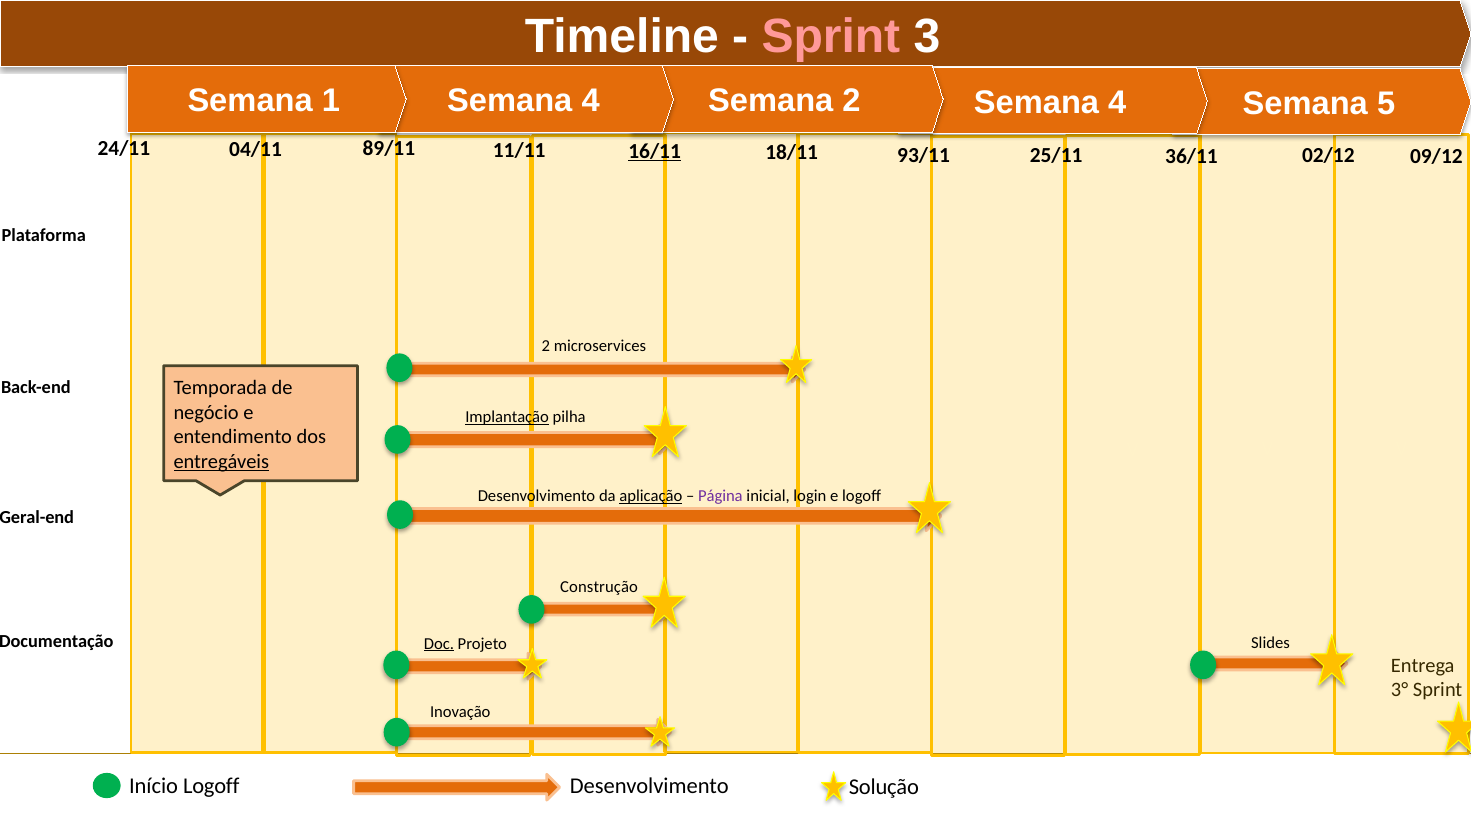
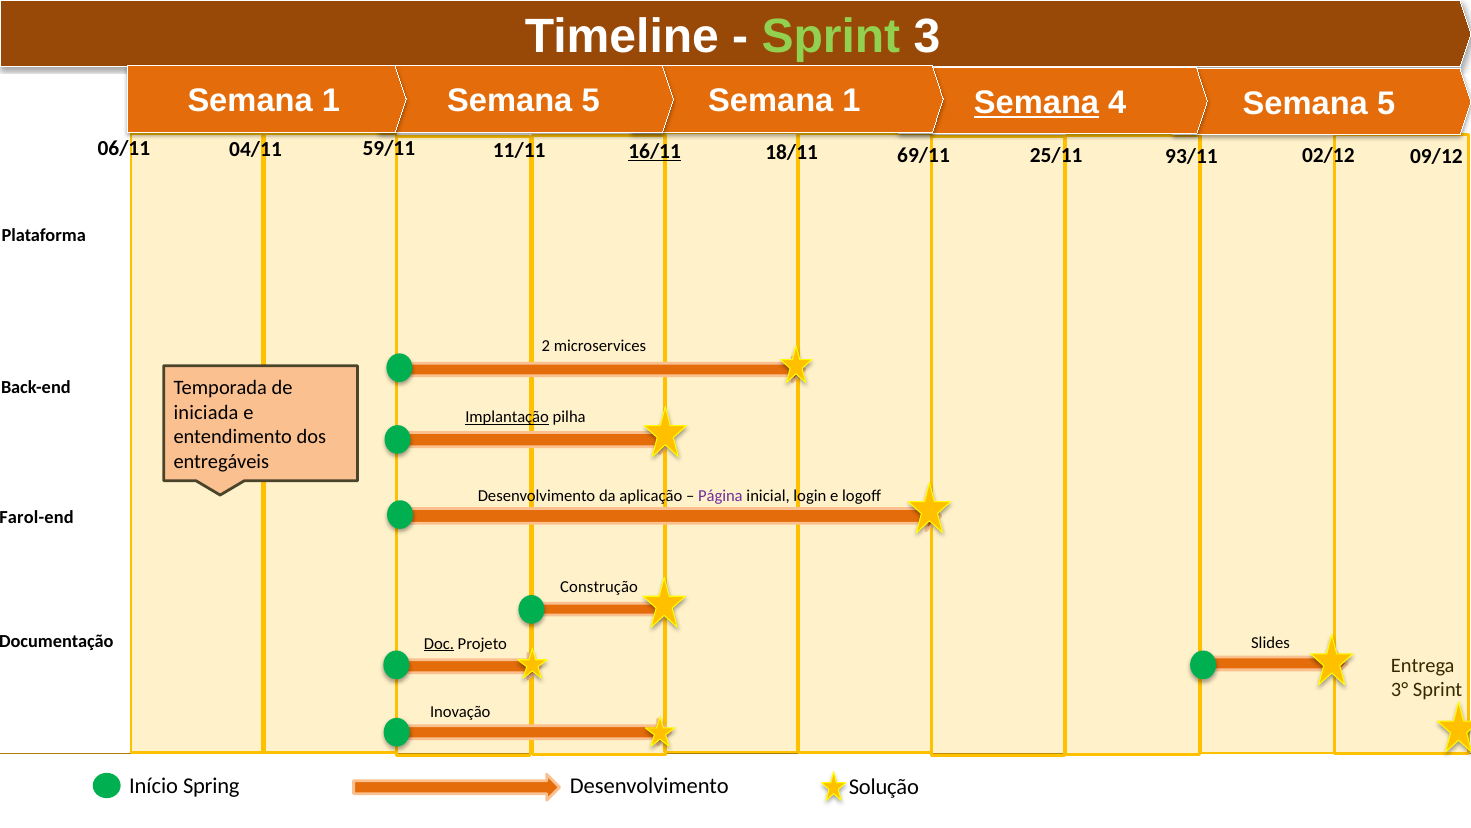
Sprint colour: pink -> light green (831, 37)
4: 4 -> 5 (591, 101)
2: 2 -> 1 (852, 101)
Semana underline: none -> present (1037, 103)
24/11: 24/11 -> 06/11 (124, 148)
89/11: 89/11 -> 59/11 (389, 148)
93/11: 93/11 -> 69/11 (924, 155)
36/11: 36/11 -> 93/11 (1191, 156)
negócio: negócio -> iniciada (206, 412)
entregáveis underline: present -> none (221, 461)
aplicação underline: present -> none (651, 496)
Geral-end: Geral-end -> Farol-end (36, 517)
Início Logoff: Logoff -> Spring (211, 786)
